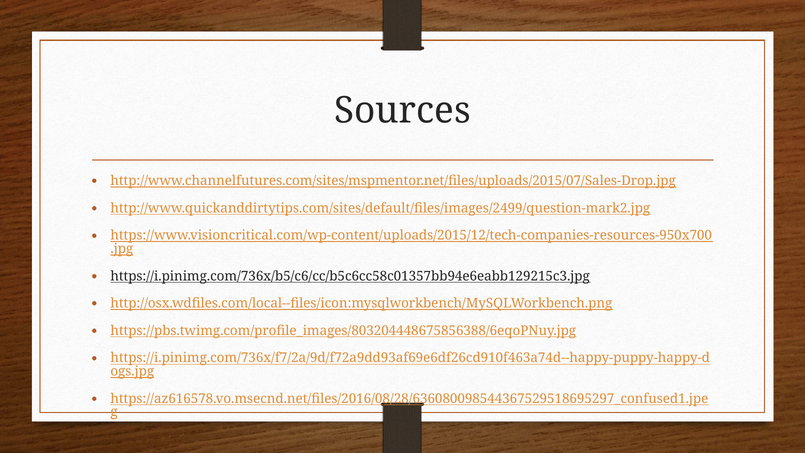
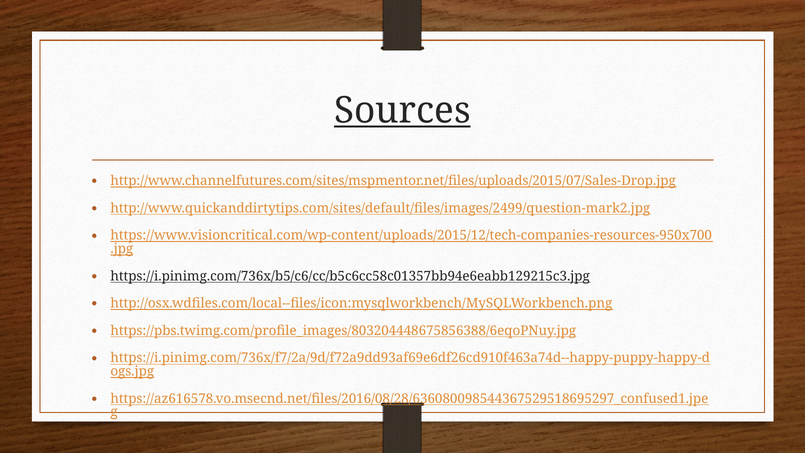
Sources underline: none -> present (402, 110)
